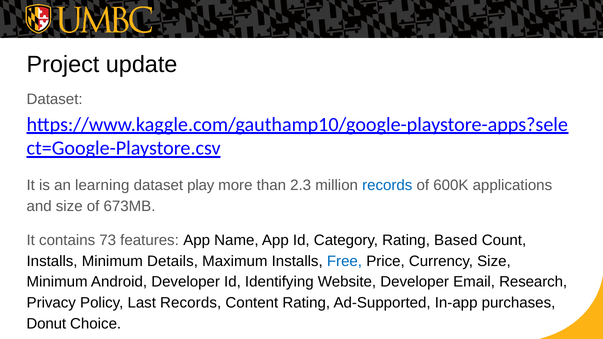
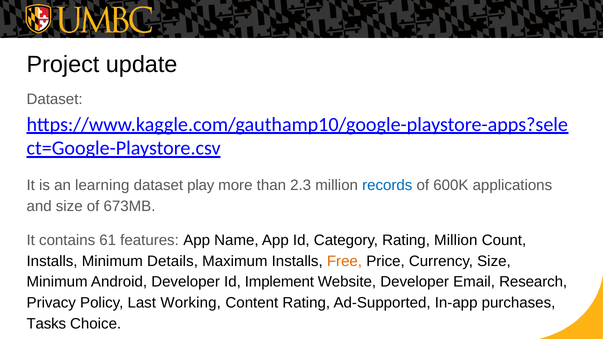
73: 73 -> 61 (108, 241)
Rating Based: Based -> Million (456, 241)
Free colour: blue -> orange (344, 261)
Identifying: Identifying -> Implement (279, 282)
Last Records: Records -> Working (191, 303)
Donut: Donut -> Tasks (46, 324)
